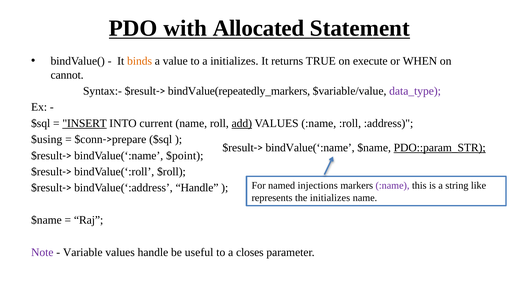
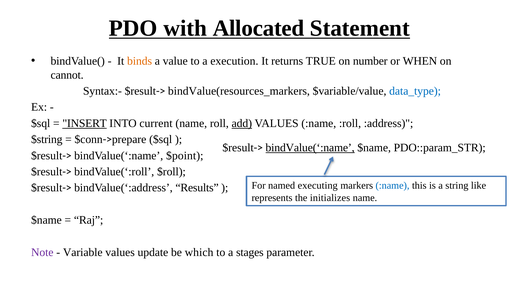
a initializes: initializes -> execution (234, 61)
execute: execute -> number (370, 61)
bindValue(repeatedly_markers: bindValue(repeatedly_markers -> bindValue(resources_markers (239, 91)
data_type colour: purple -> blue (415, 91)
$using: $using -> $string (47, 139)
bindValue(‘:name underline: none -> present (310, 148)
PDO::param_STR underline: present -> none (440, 148)
injections: injections -> executing (318, 186)
:name colour: purple -> blue (393, 186)
bindValue(‘:address Handle: Handle -> Results (197, 188)
values handle: handle -> update (153, 252)
useful: useful -> which (199, 252)
closes: closes -> stages (250, 252)
